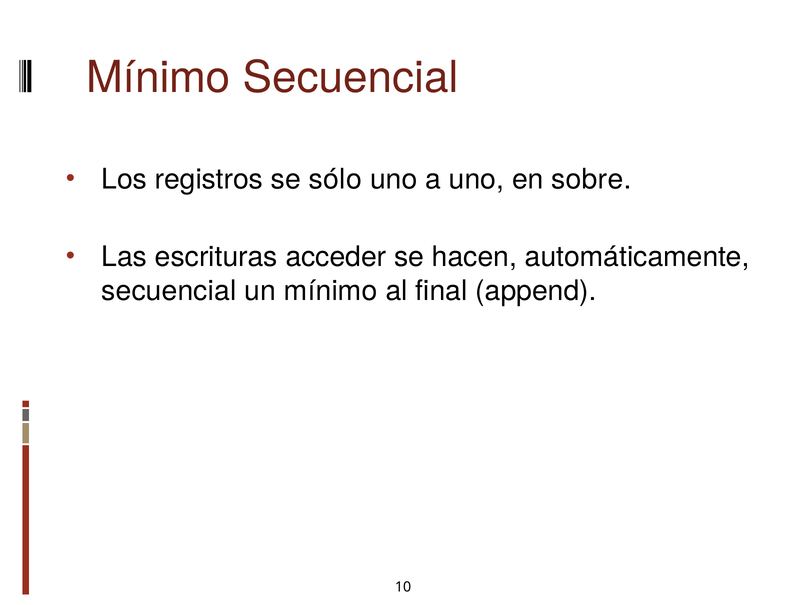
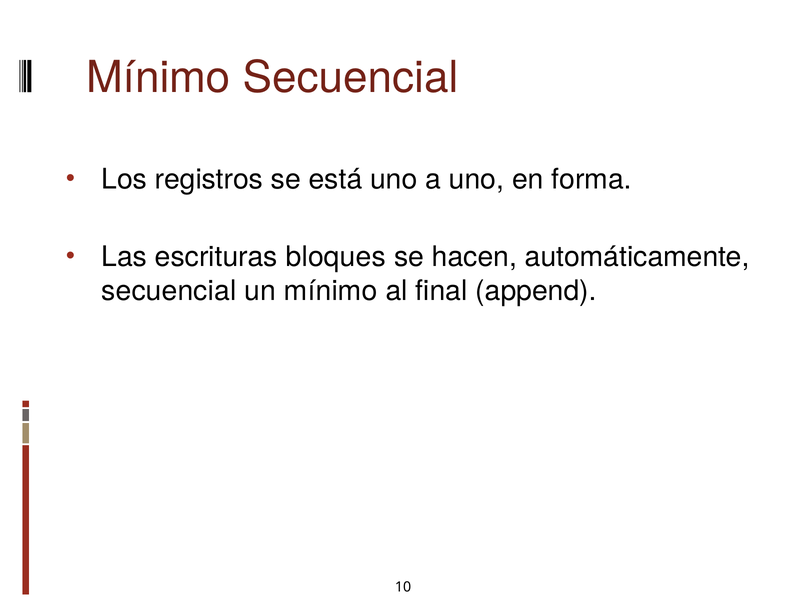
sólo: sólo -> está (336, 179)
sobre: sobre -> forma (592, 179)
acceder: acceder -> bloques (336, 257)
